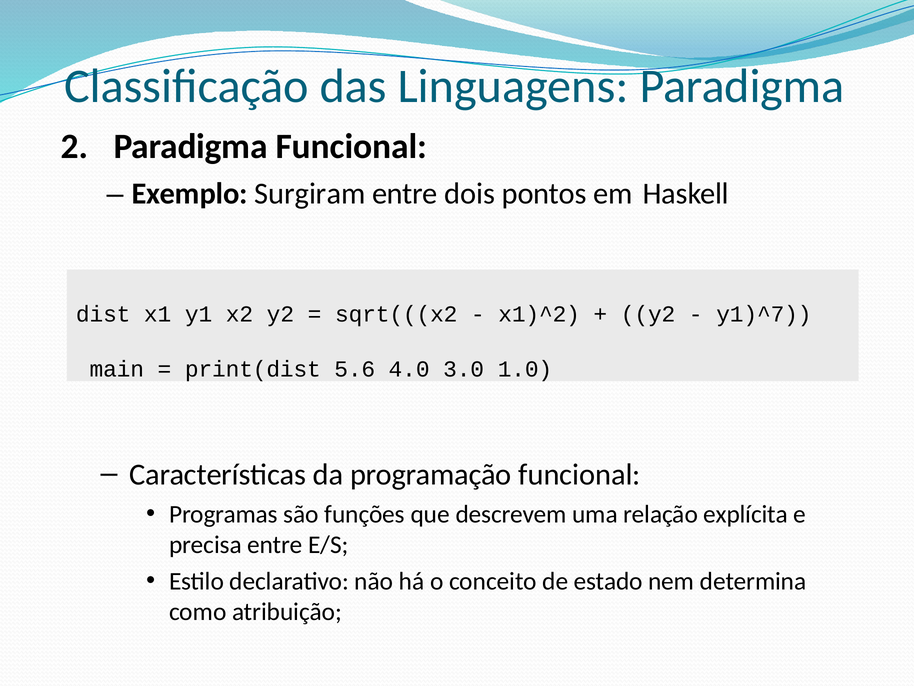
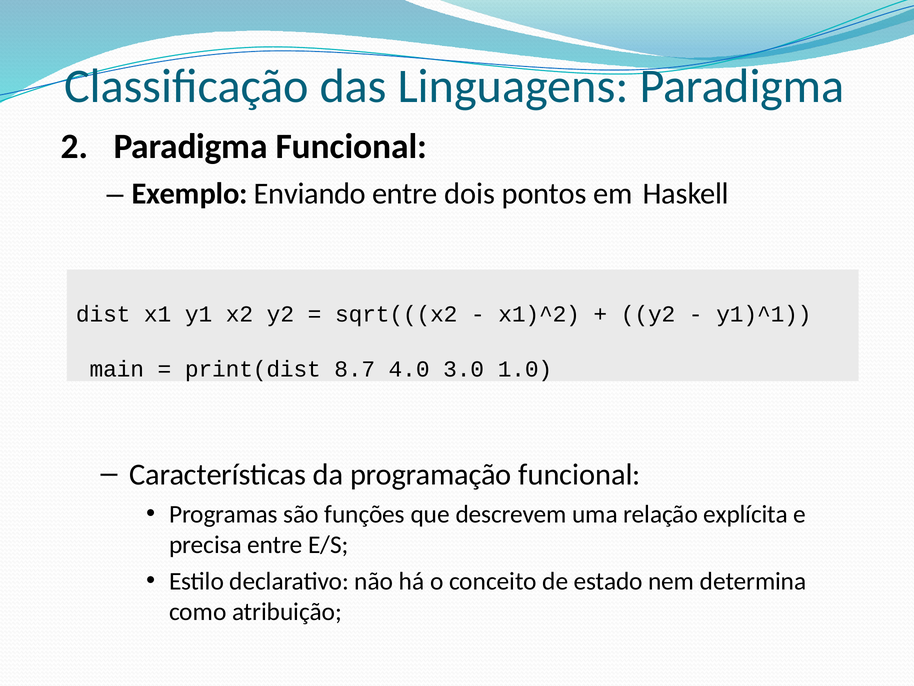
Surgiram: Surgiram -> Enviando (310, 193)
y1)^7: y1)^7 -> y1)^1 (764, 314)
5.6: 5.6 -> 8.7 (355, 369)
